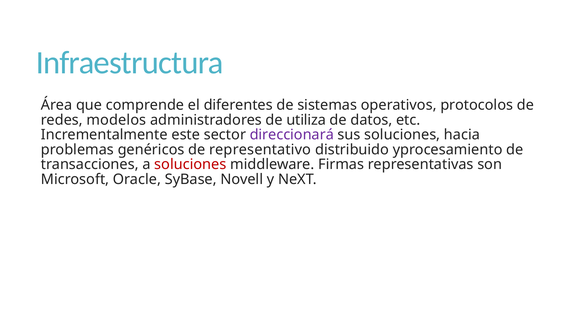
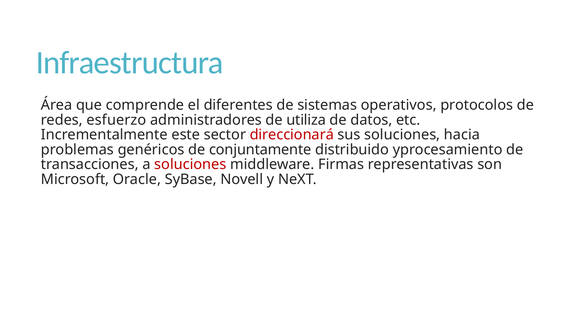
modelos: modelos -> esfuerzo (116, 120)
direccionará colour: purple -> red (292, 135)
representativo: representativo -> conjuntamente (260, 150)
